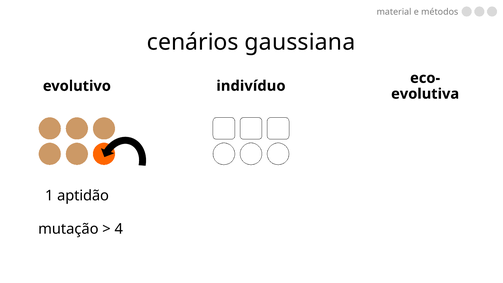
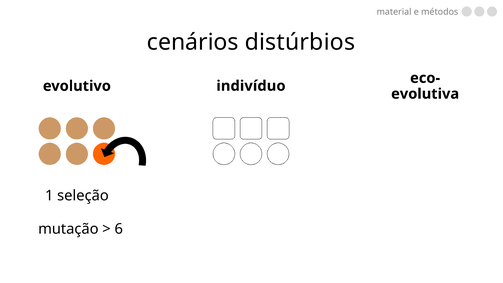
gaussiana: gaussiana -> distúrbios (300, 42)
aptidão: aptidão -> seleção (83, 196)
4: 4 -> 6 (119, 229)
